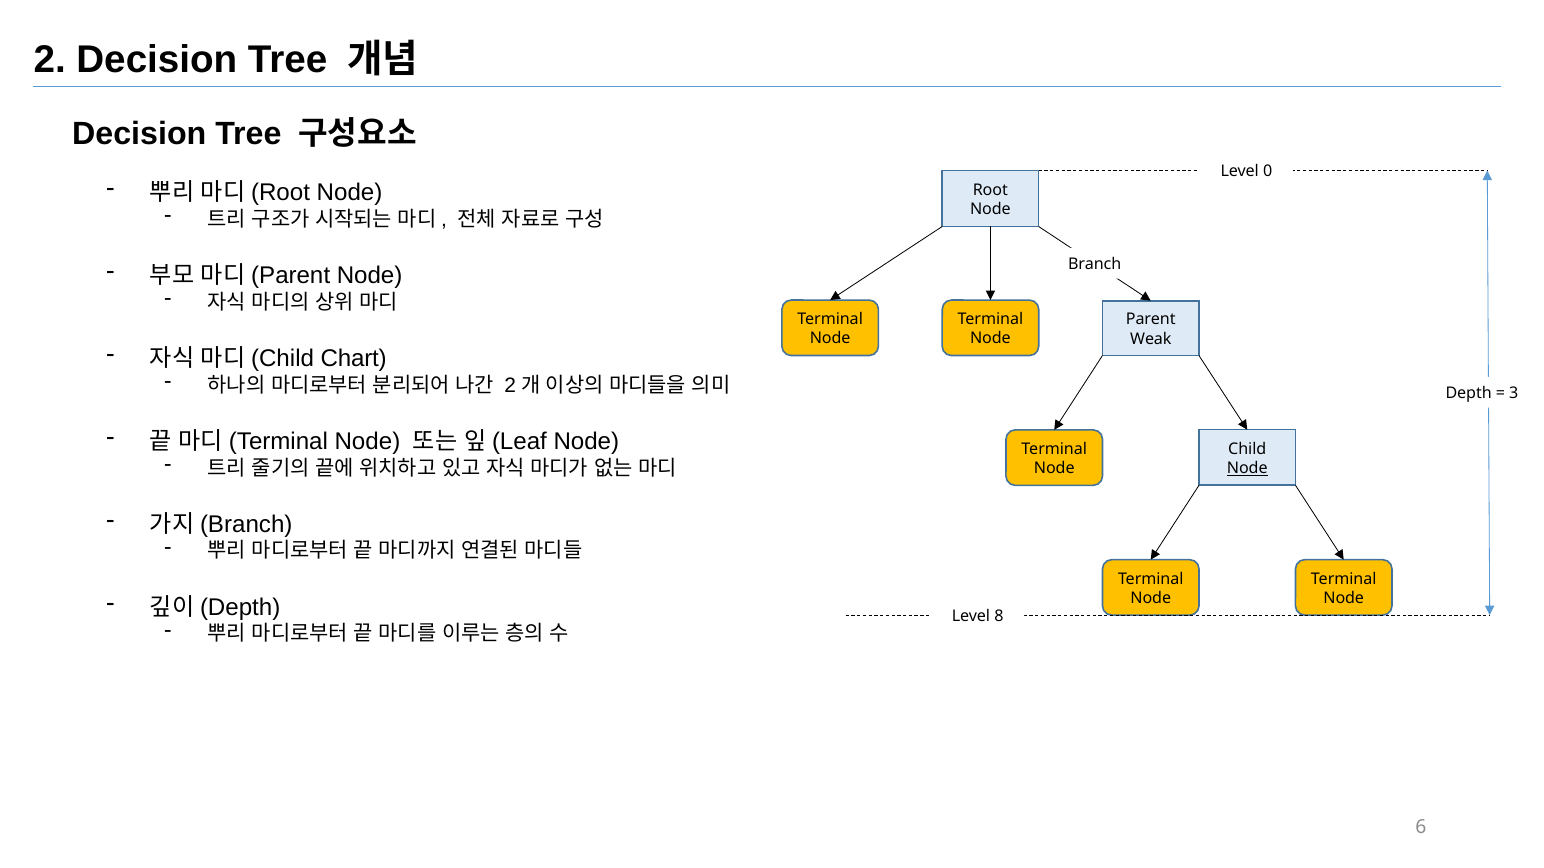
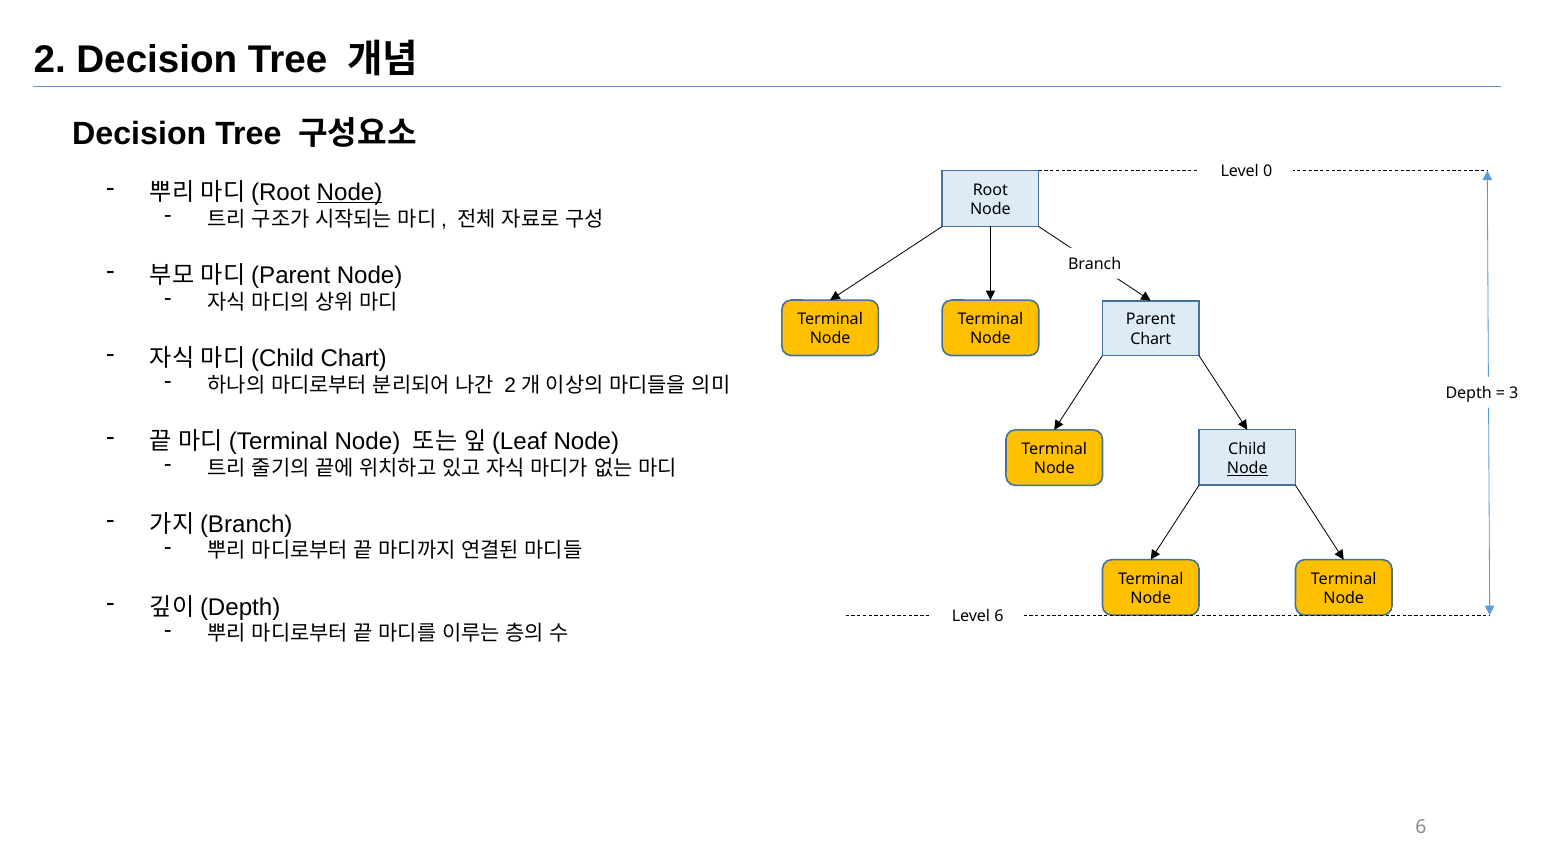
Node underline: none -> present (350, 193)
Weak: Weak -> Chart (1151, 339)
Level 8: 8 -> 6 (999, 616)
